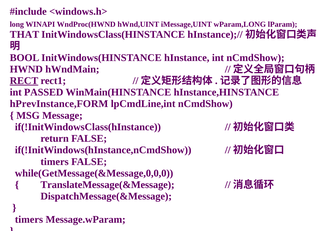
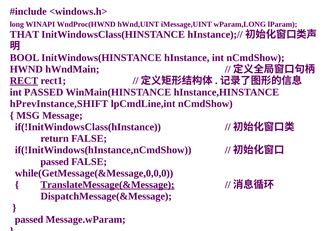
hPrevInstance,FORM: hPrevInstance,FORM -> hPrevInstance,SHIFT (59, 104)
timers: timers -> passed (55, 161)
TranslateMessage(&Message underline: none -> present (108, 184)
timers: timers -> passed (29, 219)
